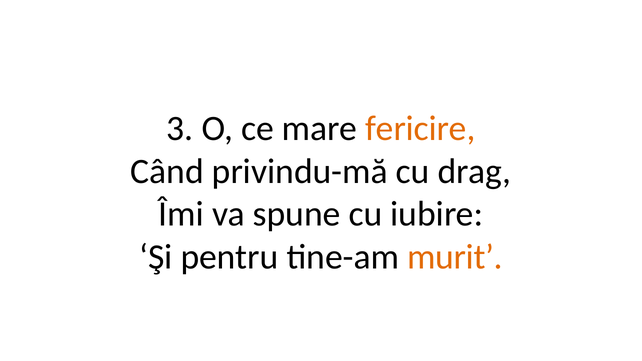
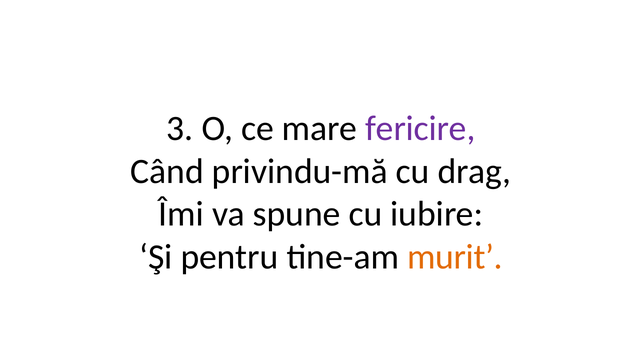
fericire colour: orange -> purple (420, 129)
